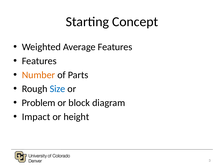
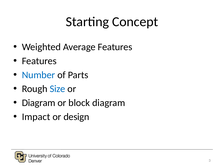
Number colour: orange -> blue (38, 75)
Problem: Problem -> Diagram (39, 103)
height: height -> design (76, 117)
